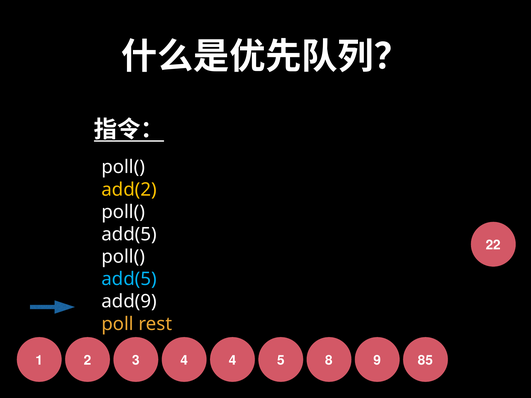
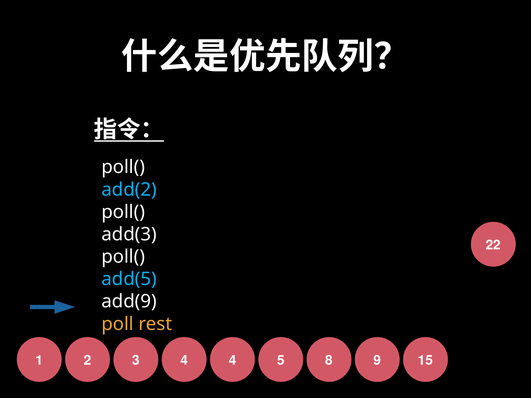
add(2 colour: yellow -> light blue (129, 190)
add(5: add(5 -> add(3 (129, 234)
85: 85 -> 15 (425, 361)
